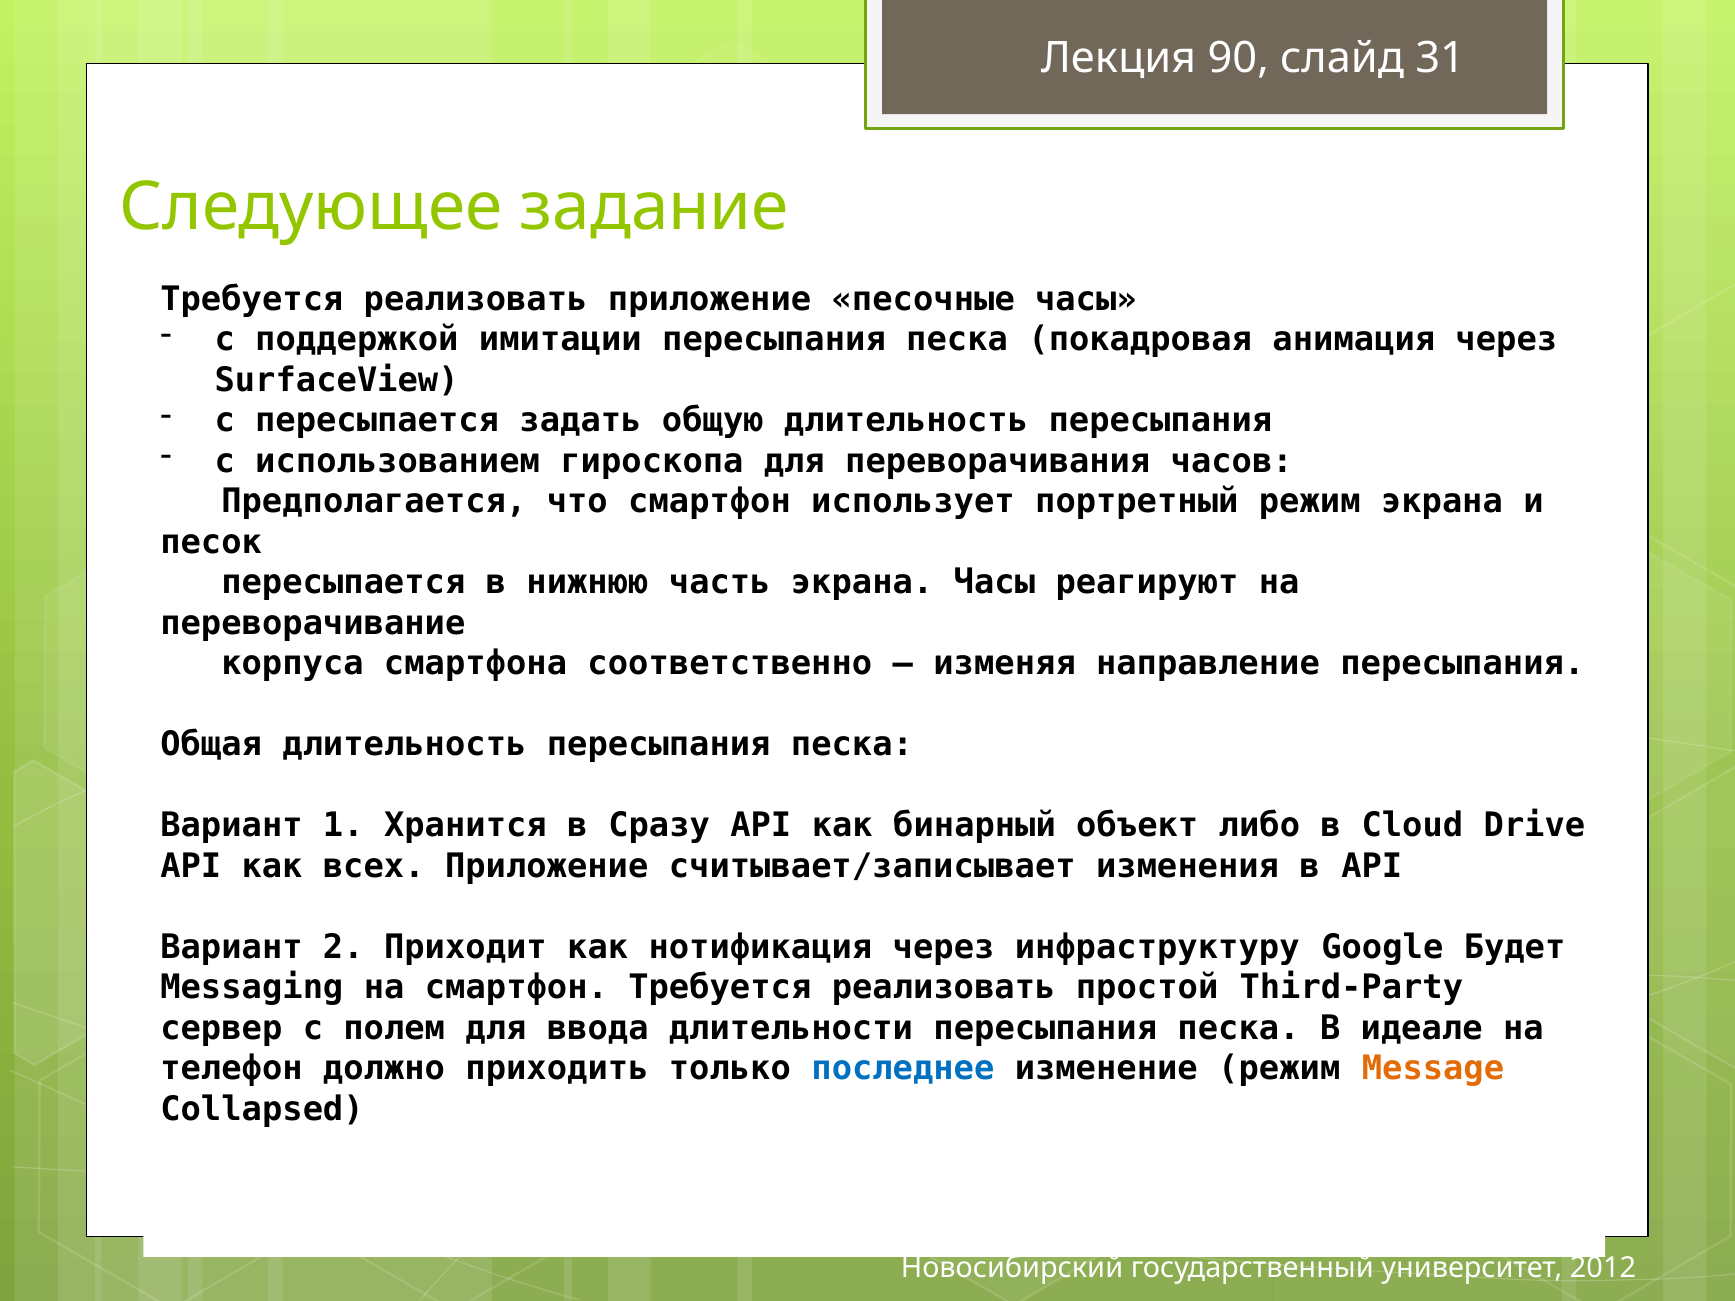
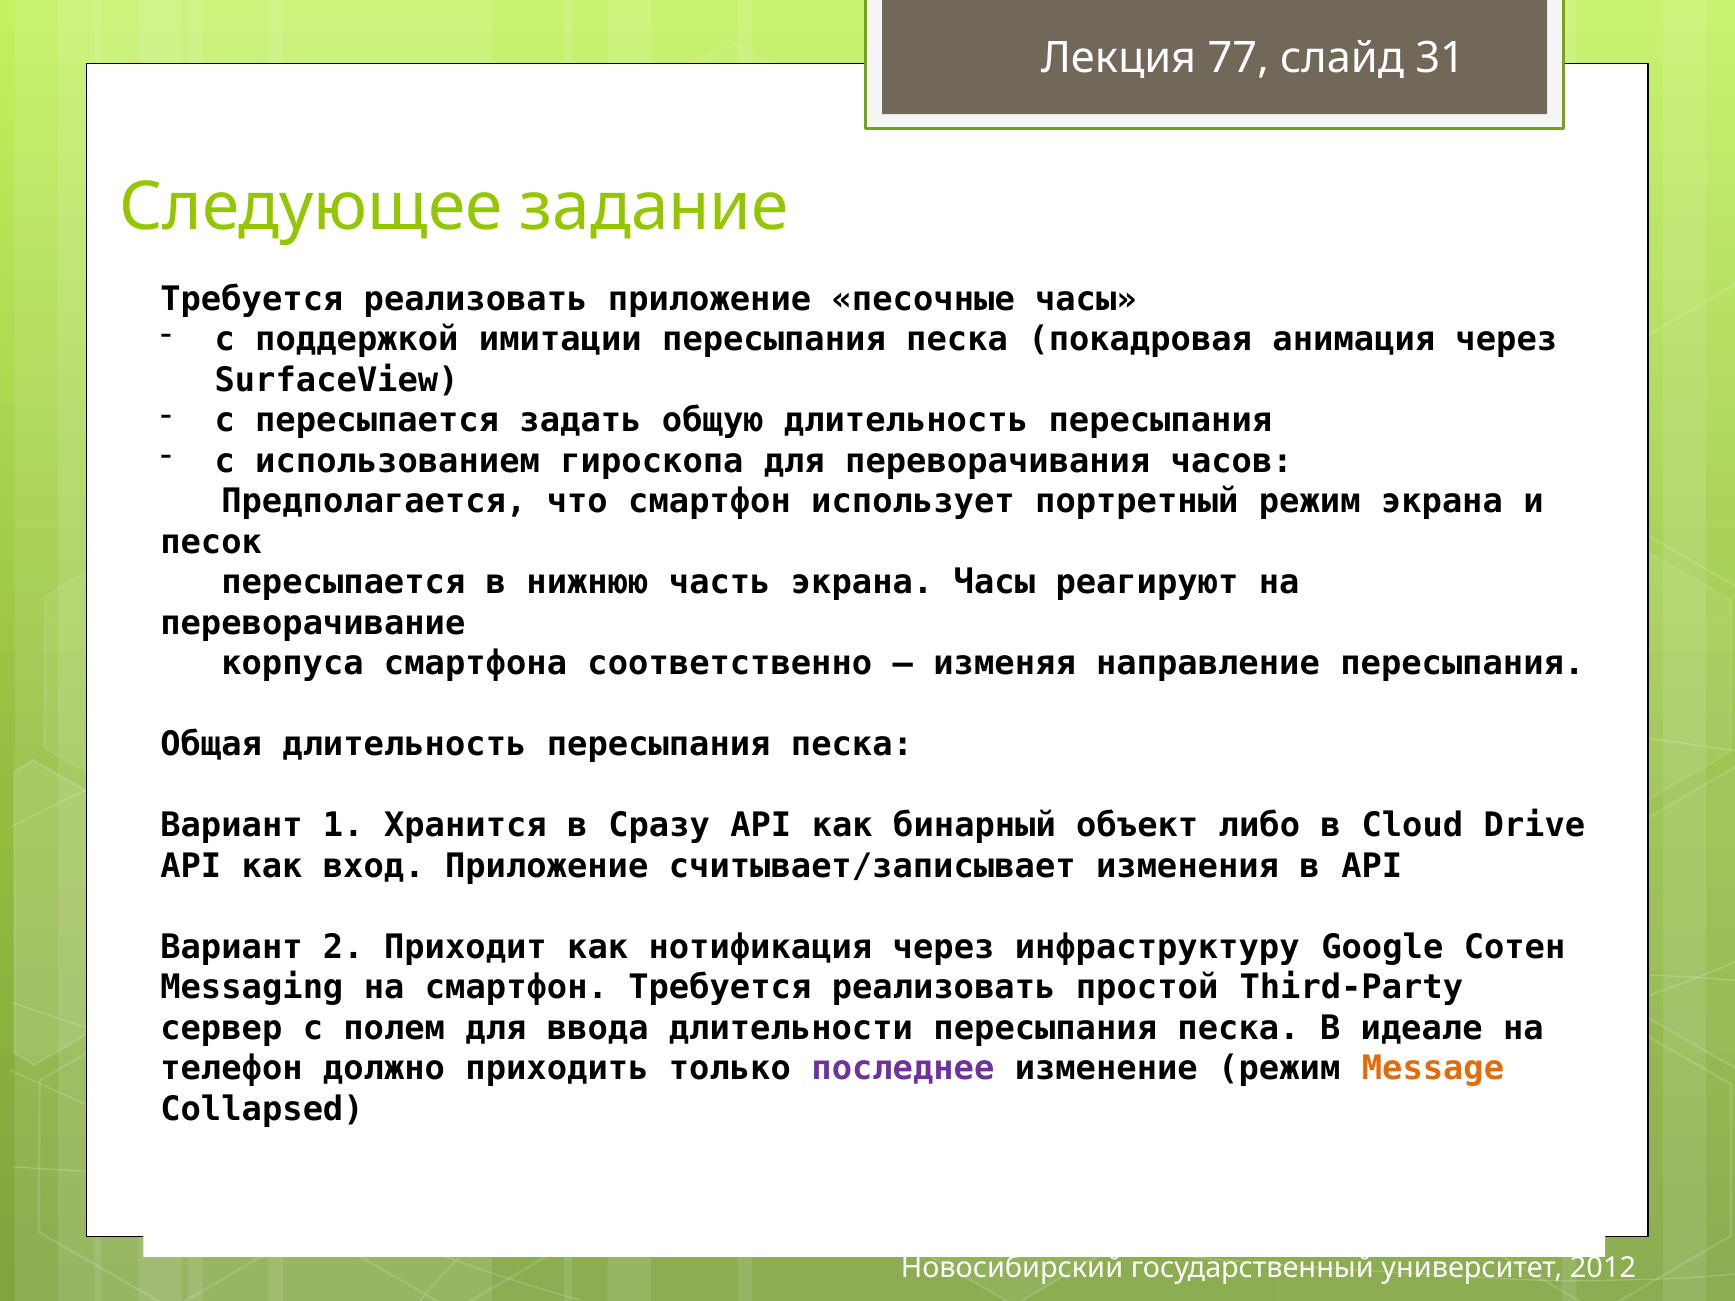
90: 90 -> 77 (1238, 58)
всех: всех -> вход (374, 866)
Будет: Будет -> Сотен (1515, 947)
последнее colour: blue -> purple (903, 1069)
